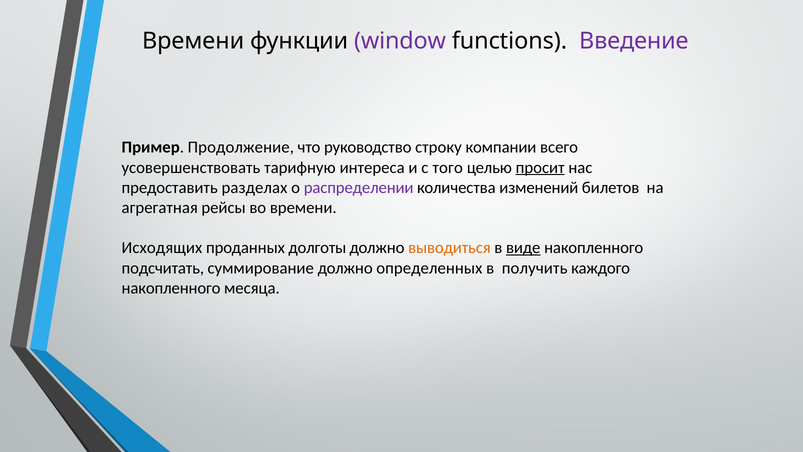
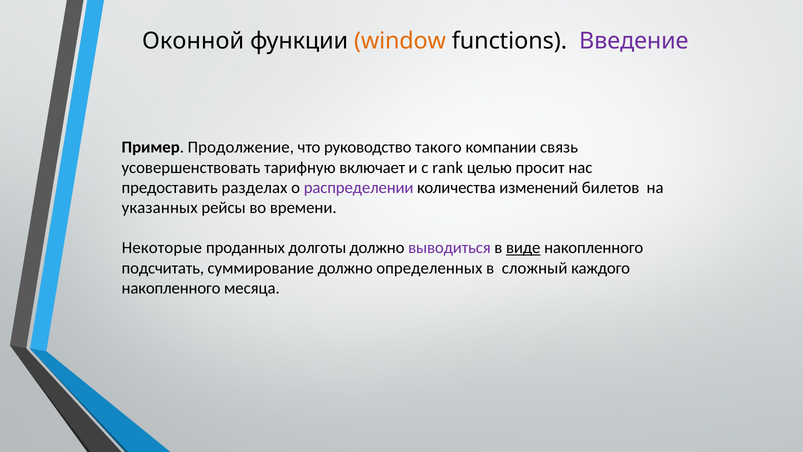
Времени: Времени -> Оконной (193, 41)
window colour: purple -> orange (400, 41)
строку: строку -> такого (438, 147)
всего: всего -> связь (559, 147)
интереса: интереса -> включает (372, 167)
того: того -> rank (448, 167)
просит underline: present -> none (540, 167)
агрегатная: агрегатная -> указанных (160, 208)
Исходящих: Исходящих -> Некоторые (162, 248)
выводиться colour: orange -> purple (449, 248)
получить: получить -> сложный (535, 268)
